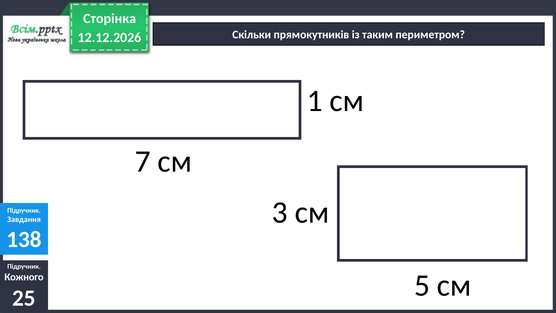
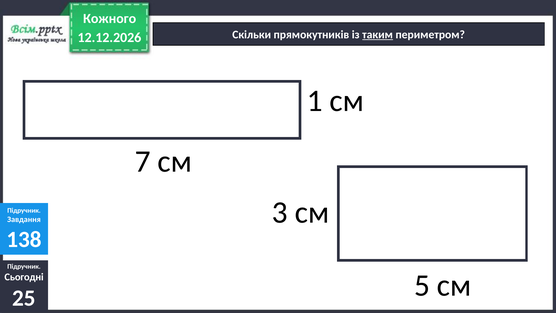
Сторінка: Сторінка -> Кожного (110, 19)
таким underline: none -> present (378, 35)
Кожного: Кожного -> Сьогодні (24, 277)
